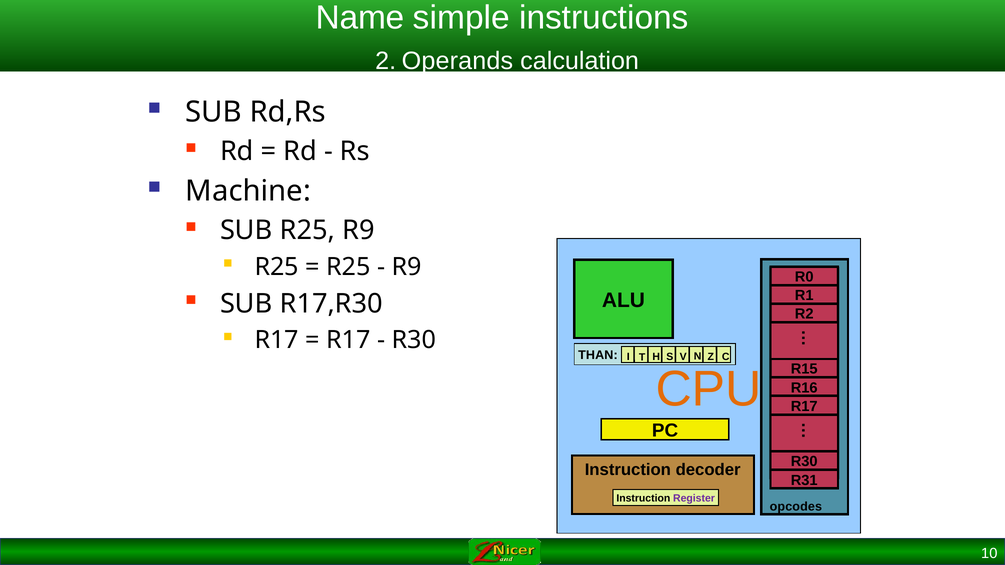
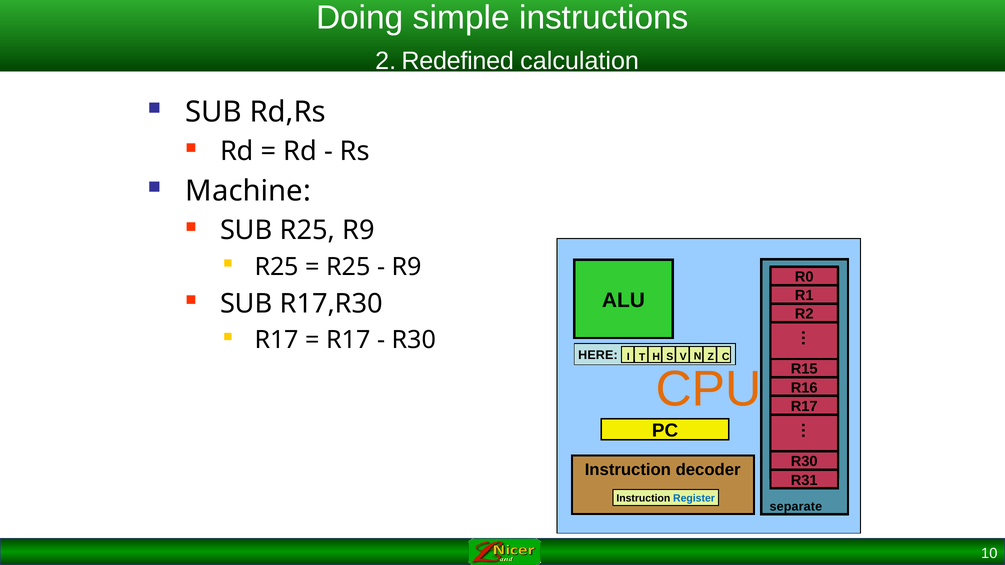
Name: Name -> Doing (360, 18)
Operands: Operands -> Redefined (458, 61)
THAN: THAN -> HERE (598, 355)
Register colour: purple -> blue (694, 499)
opcodes: opcodes -> separate (796, 507)
